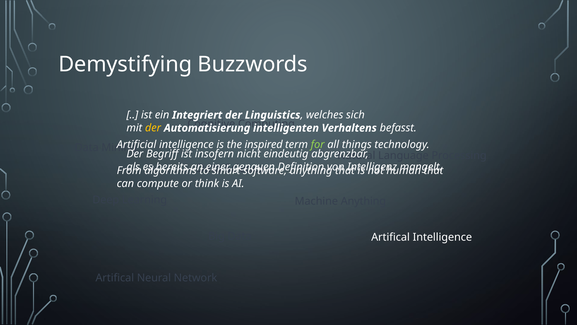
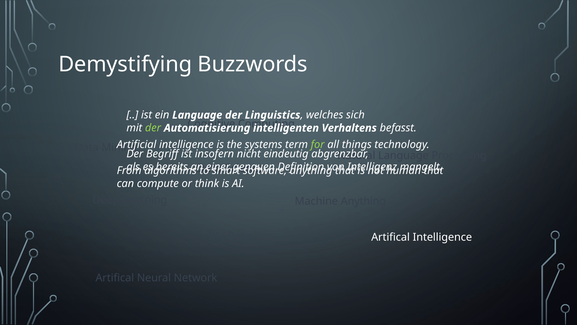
ein Integriert: Integriert -> Language (197, 115)
der colour: yellow -> light green (153, 128)
inspired: inspired -> systems (264, 144)
